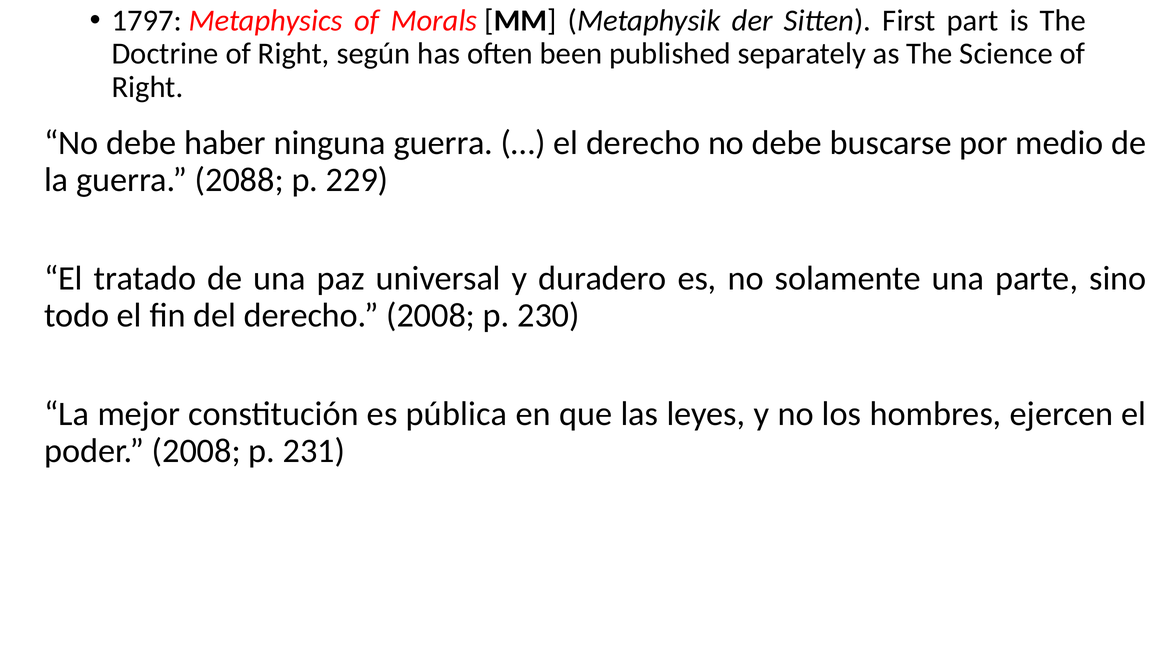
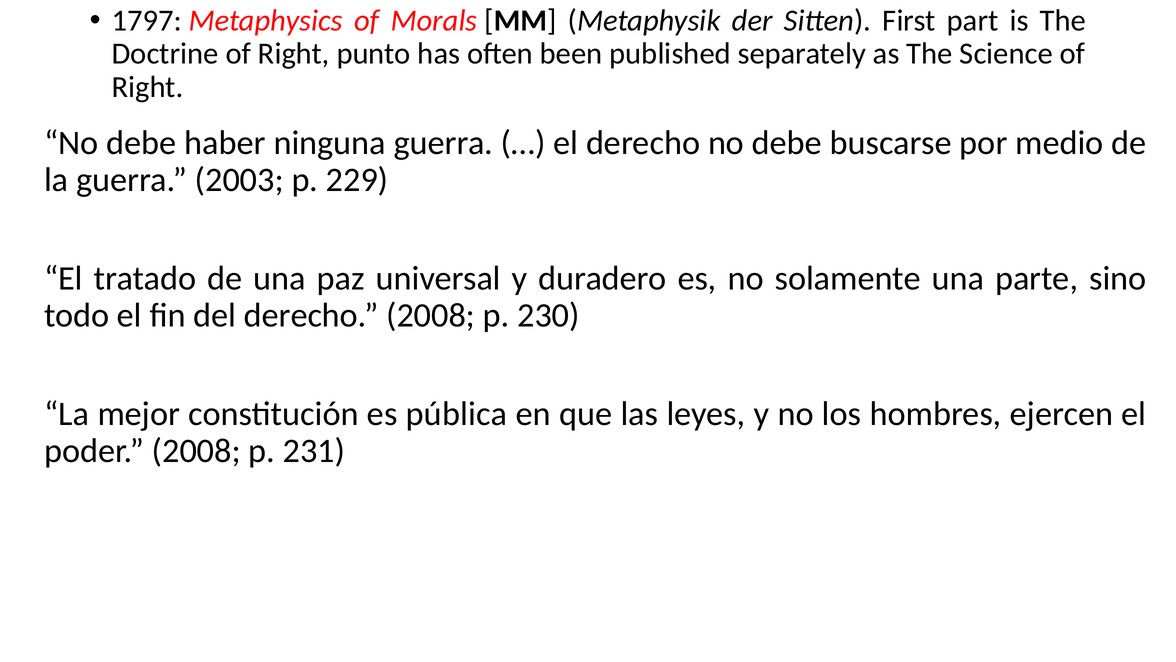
según: según -> punto (374, 54)
2088: 2088 -> 2003 (239, 180)
